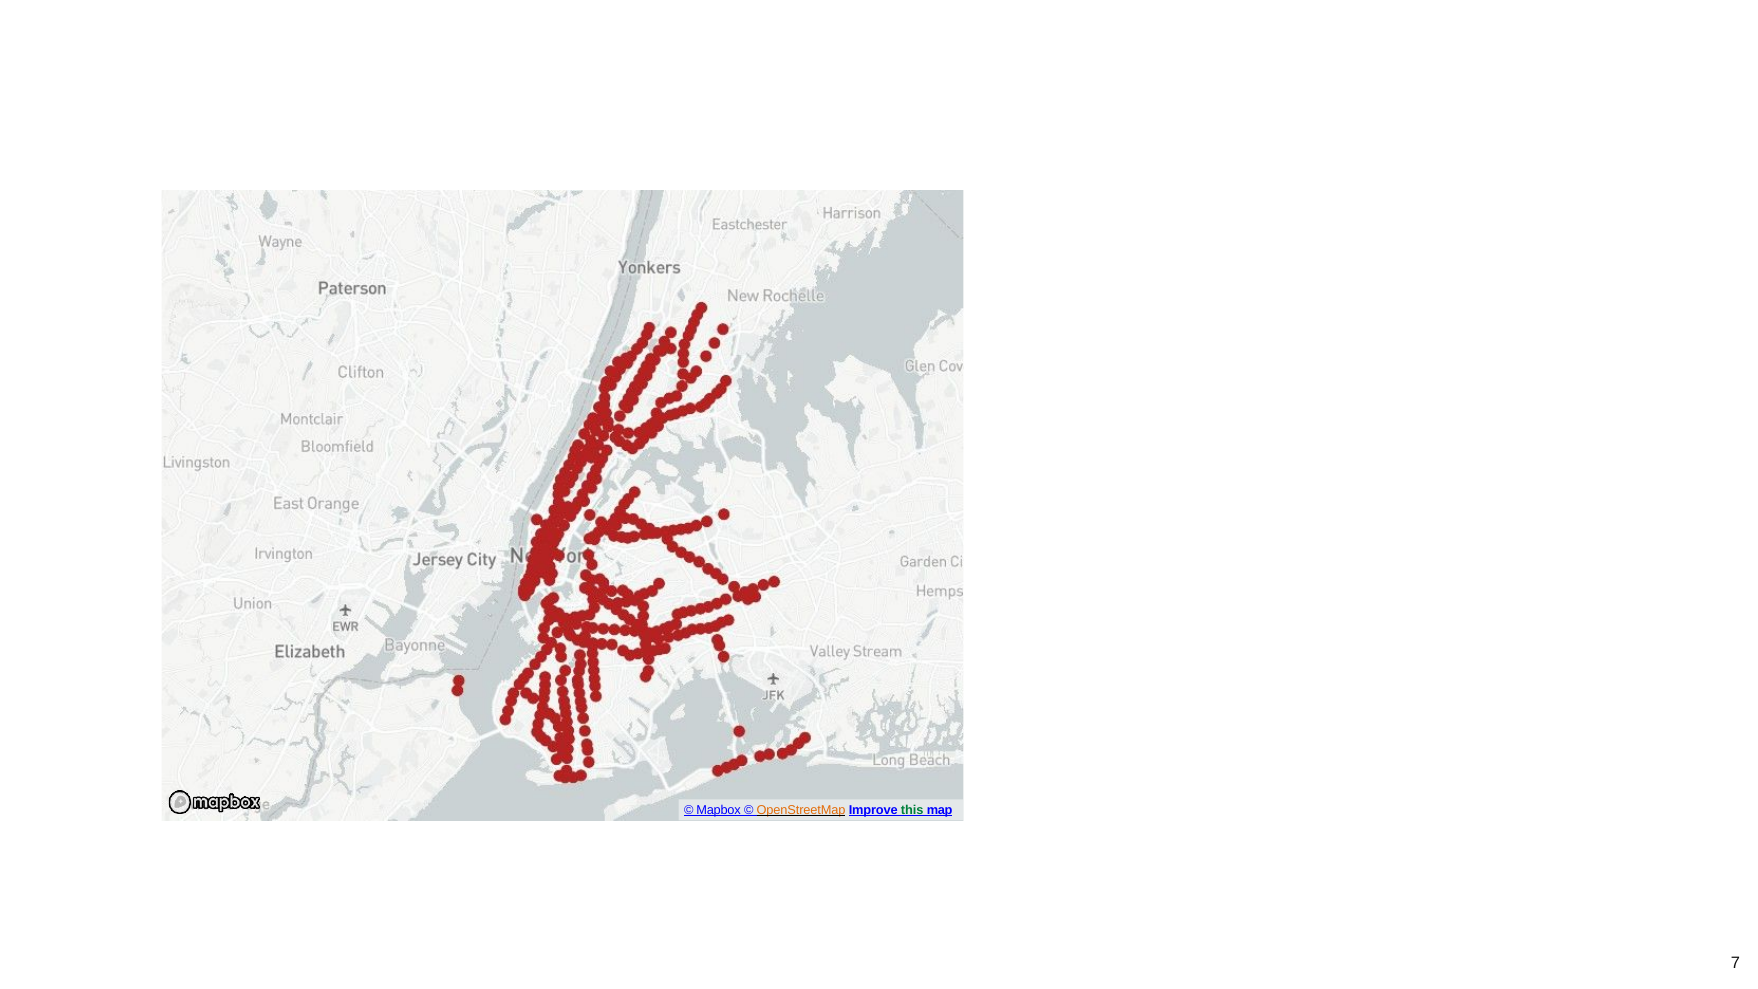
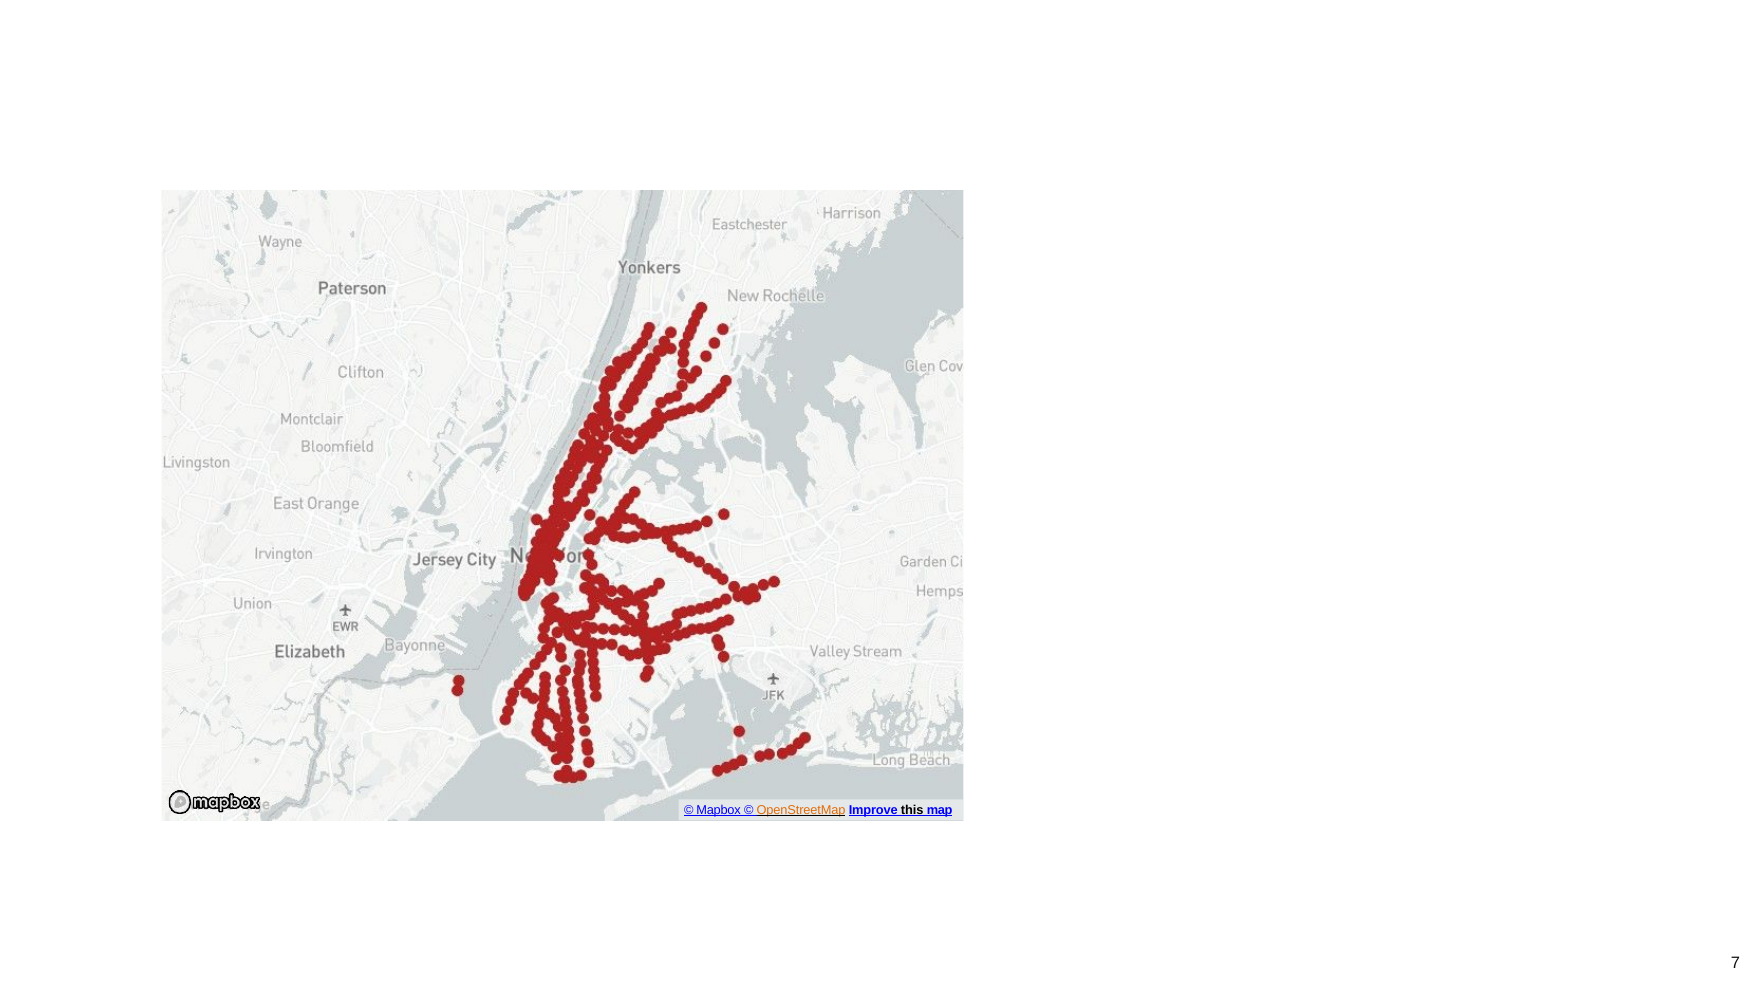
this colour: green -> black (912, 810)
